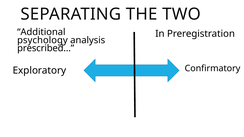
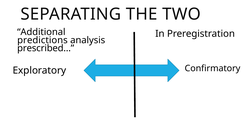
psychology: psychology -> predictions (42, 40)
